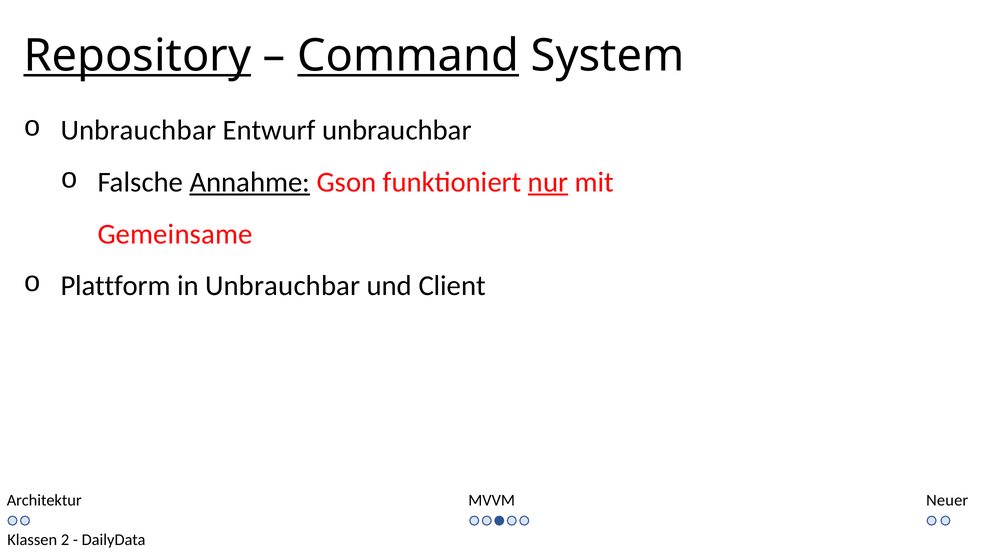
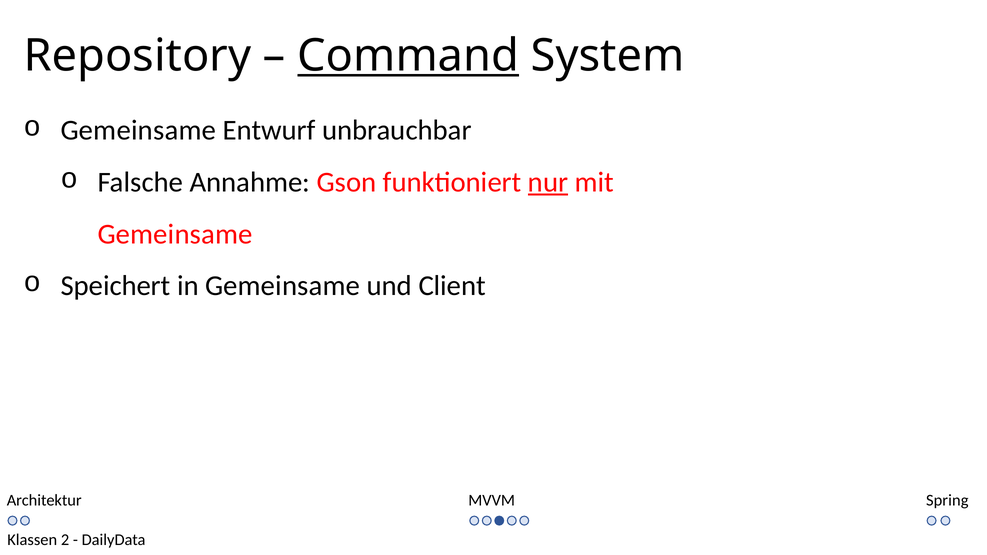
Repository underline: present -> none (137, 56)
Unbrauchbar: Unbrauchbar -> Gemeinsame (138, 130)
Annahme underline: present -> none (250, 182)
Plattform: Plattform -> Speichert (116, 286)
in Unbrauchbar: Unbrauchbar -> Gemeinsame (283, 286)
Neuer: Neuer -> Spring (947, 501)
